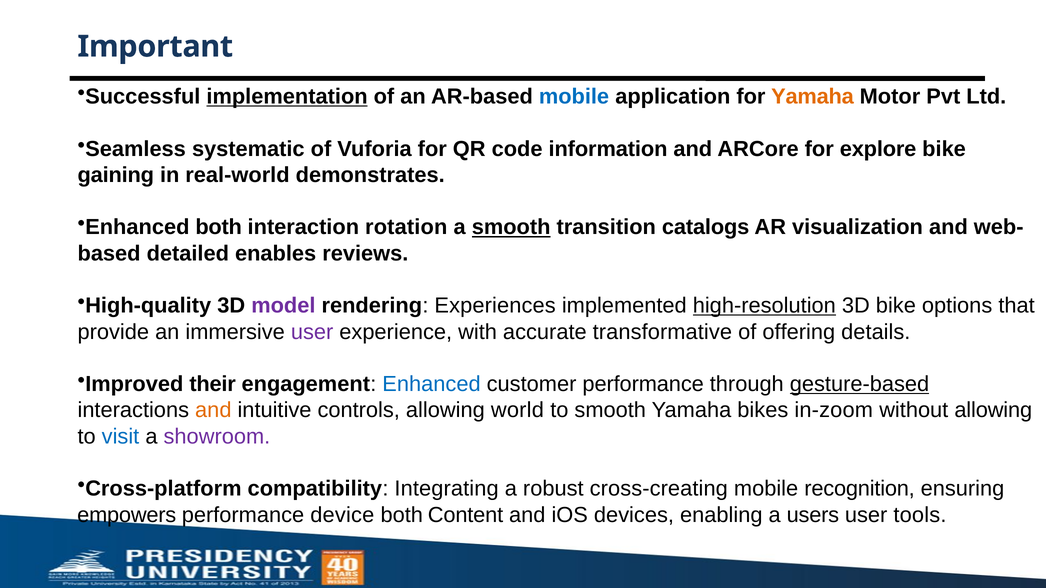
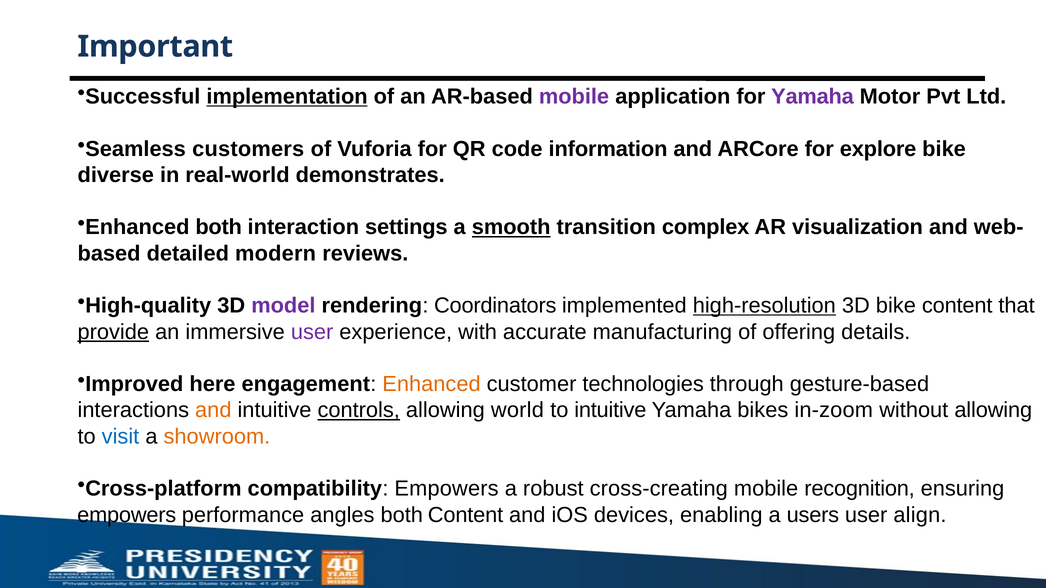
mobile colour: blue -> purple (574, 97)
Yamaha colour: orange -> purple (813, 97)
systematic: systematic -> customers (248, 149)
gaining: gaining -> diverse (116, 175)
rotation: rotation -> settings (406, 227)
catalogs: catalogs -> complex (706, 227)
enables: enables -> modern (276, 254)
Experiences: Experiences -> Coordinators (495, 306)
bike options: options -> content (957, 306)
provide underline: none -> present (113, 332)
transformative: transformative -> manufacturing (662, 332)
their: their -> here (212, 384)
Enhanced colour: blue -> orange (431, 384)
customer performance: performance -> technologies (643, 384)
gesture-based underline: present -> none (860, 384)
controls underline: none -> present (359, 411)
to smooth: smooth -> intuitive (610, 411)
showroom colour: purple -> orange (217, 437)
compatibility Integrating: Integrating -> Empowers (447, 489)
device: device -> angles (342, 515)
tools: tools -> align (920, 515)
